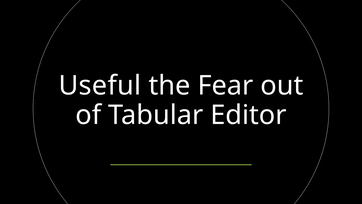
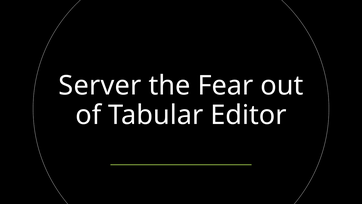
Useful: Useful -> Server (100, 86)
